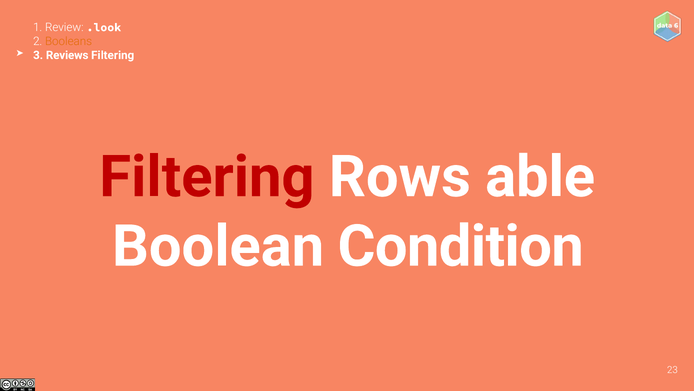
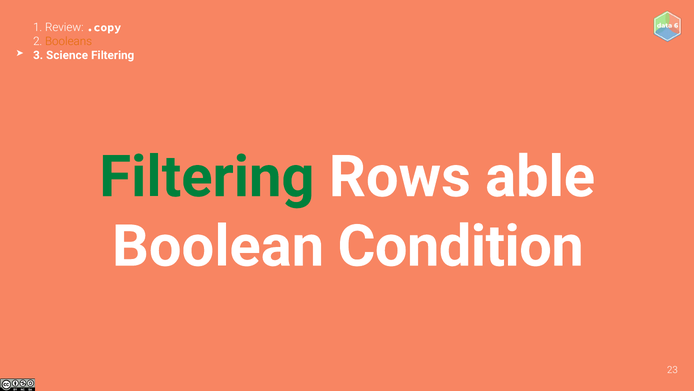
.look: .look -> .copy (104, 27)
Reviews: Reviews -> Science (67, 55)
Filtering colour: red -> green (207, 177)
